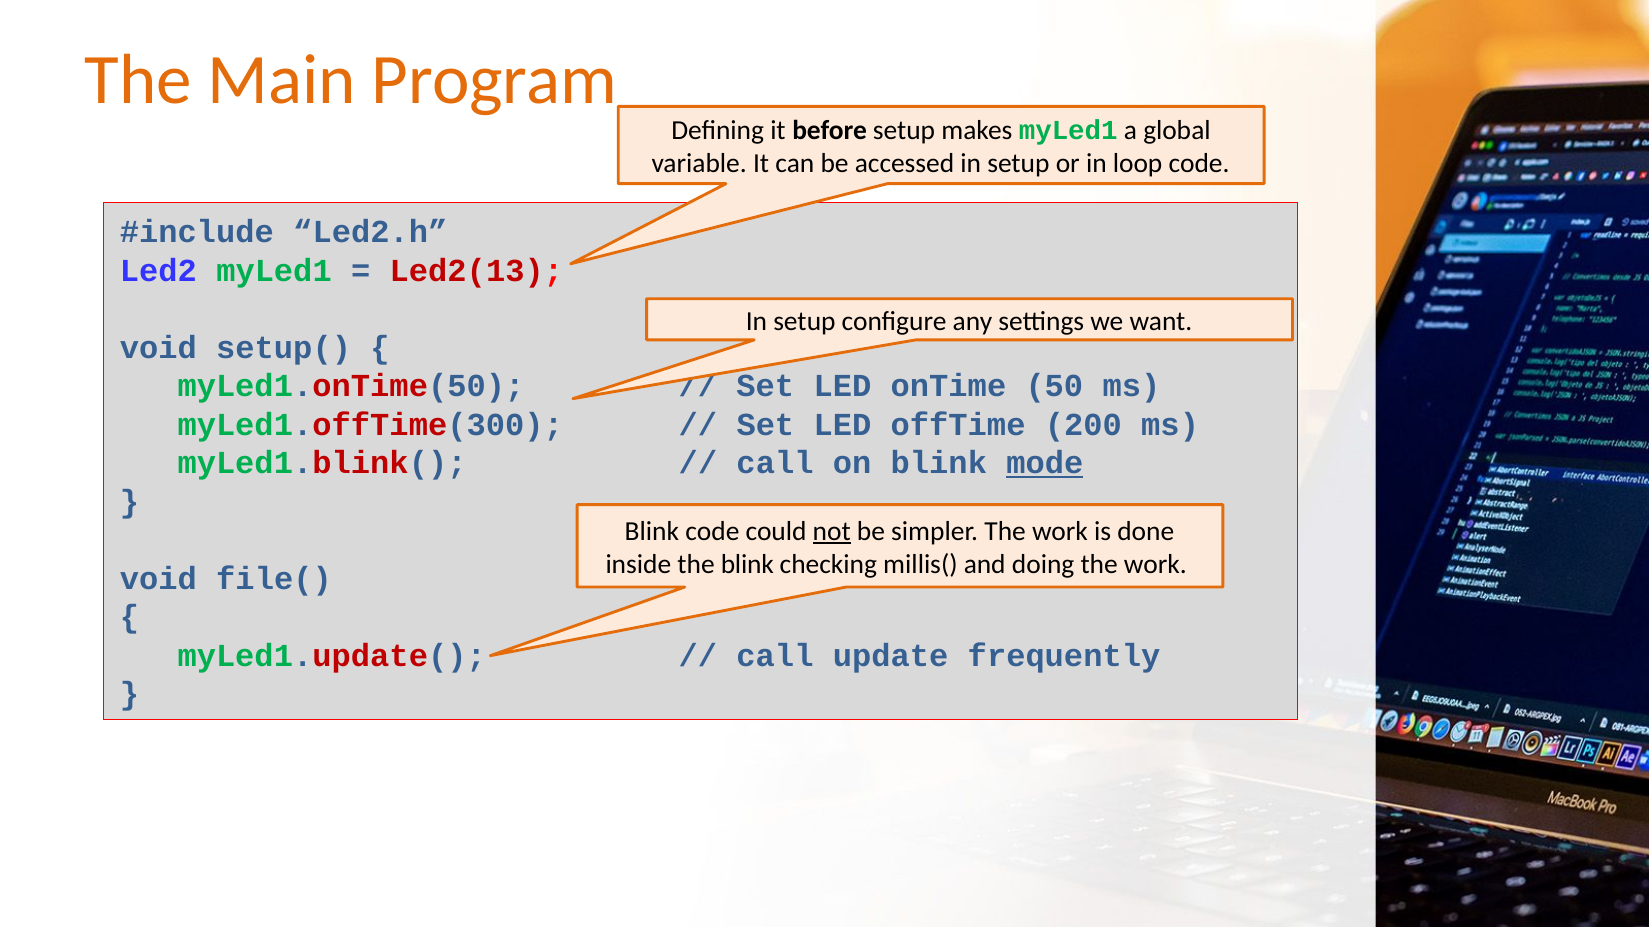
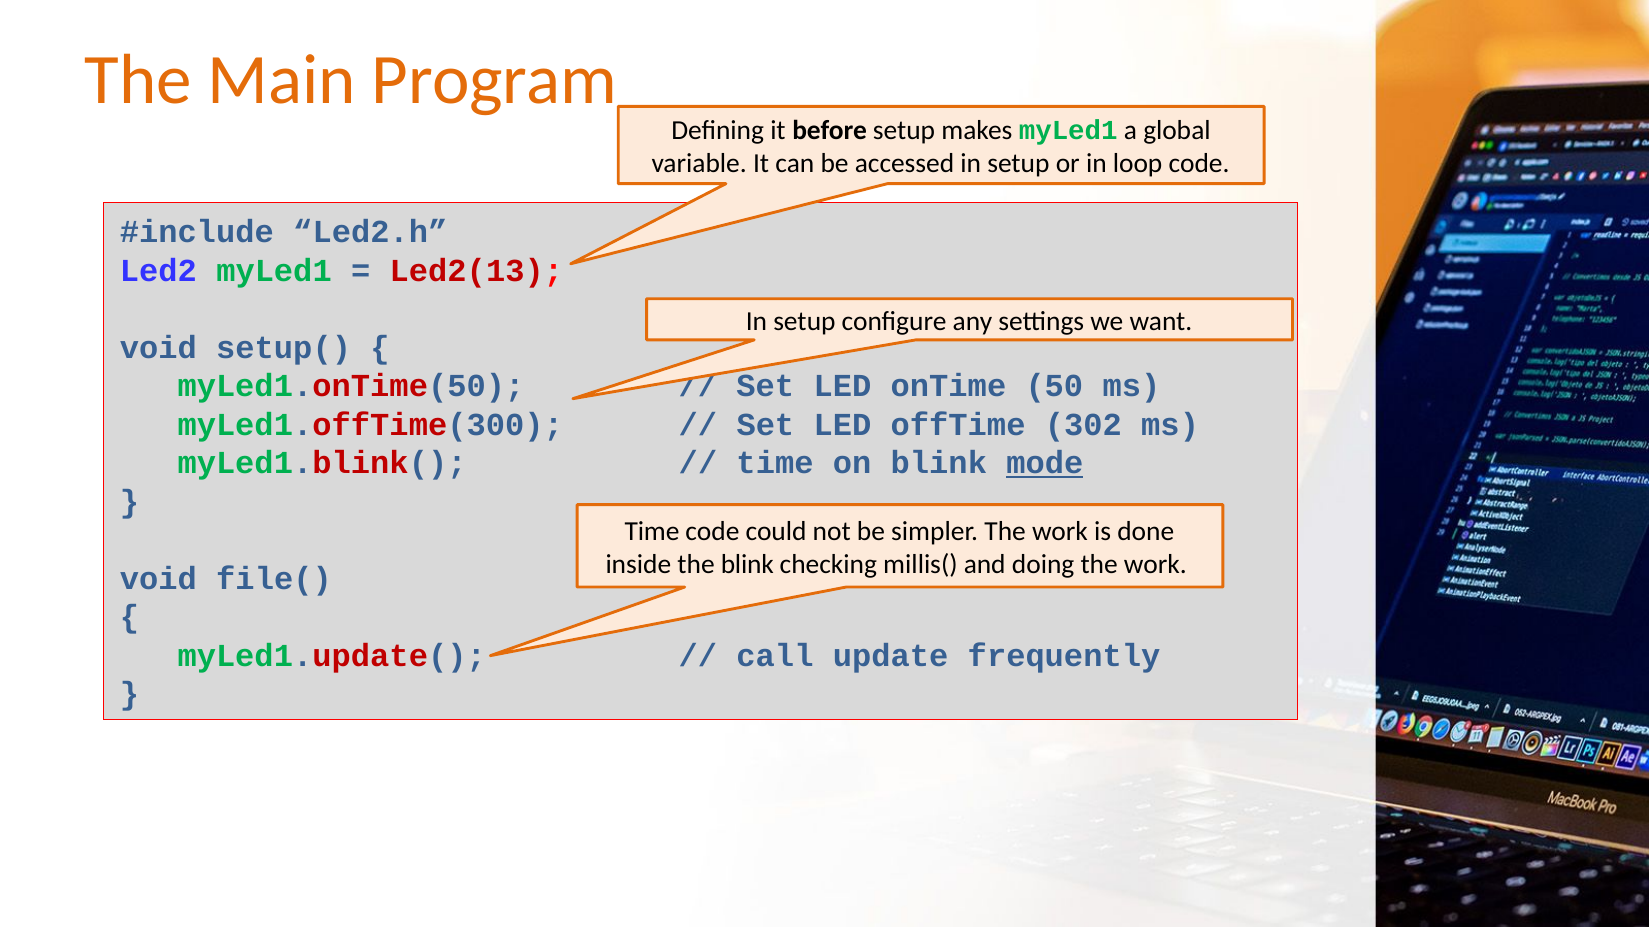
200: 200 -> 302 (1083, 425)
call: call -> time (775, 464)
Blink: Blink -> Time (652, 532)
not underline: present -> none (832, 532)
